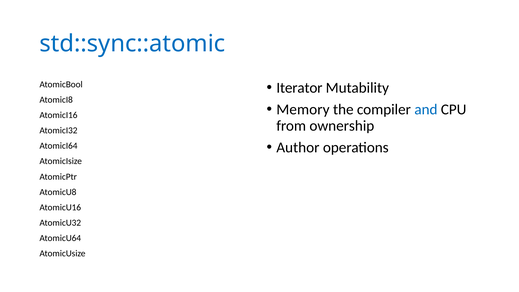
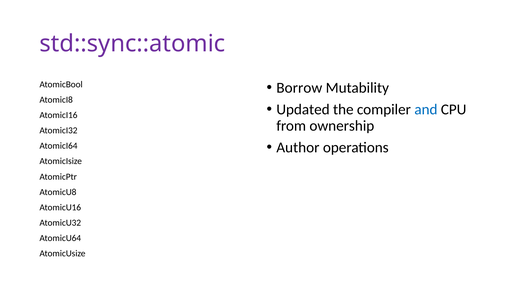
std::sync::atomic colour: blue -> purple (132, 44)
Iterator: Iterator -> Borrow (299, 88)
Memory: Memory -> Updated (303, 109)
